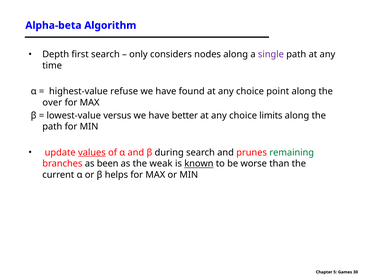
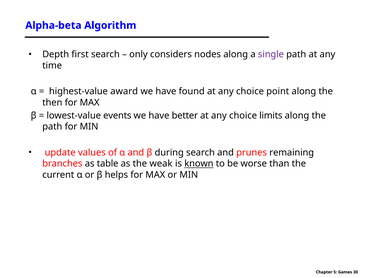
refuse: refuse -> award (124, 91)
over: over -> then (52, 103)
versus: versus -> events (117, 116)
values underline: present -> none (92, 153)
remaining colour: green -> black (292, 153)
been: been -> table (108, 164)
